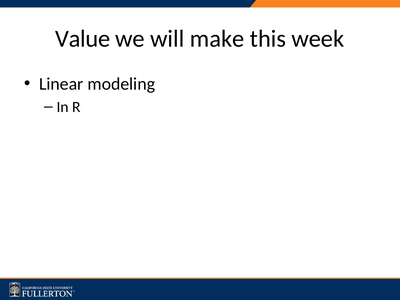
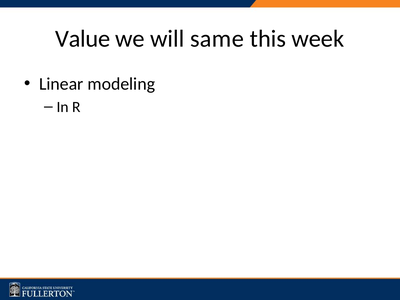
make: make -> same (217, 39)
